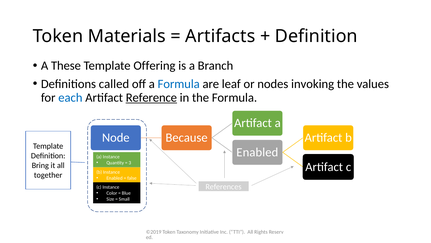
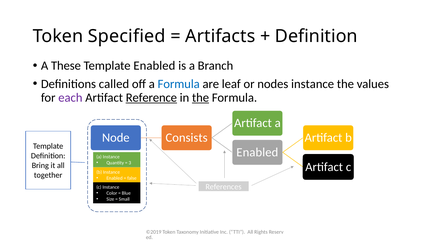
Materials: Materials -> Specified (127, 36)
Template Offering: Offering -> Enabled (154, 66)
nodes invoking: invoking -> instance (313, 84)
each colour: blue -> purple (70, 97)
the underline: none -> present (201, 97)
Because: Because -> Consists (187, 137)
